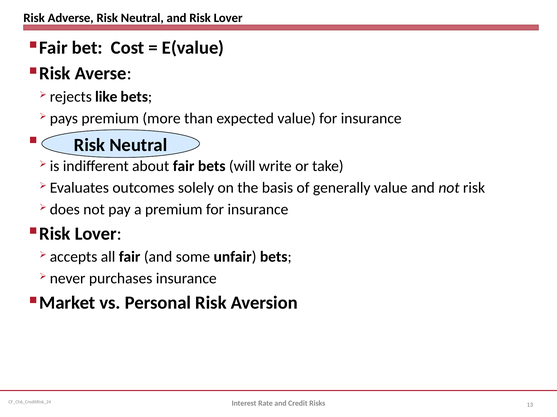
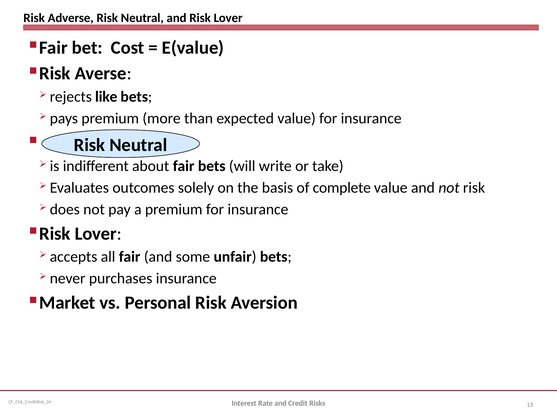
generally: generally -> complete (342, 188)
